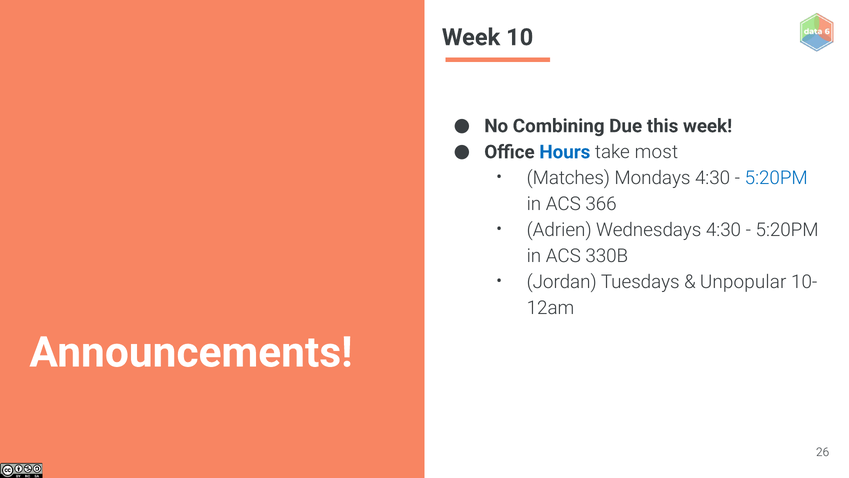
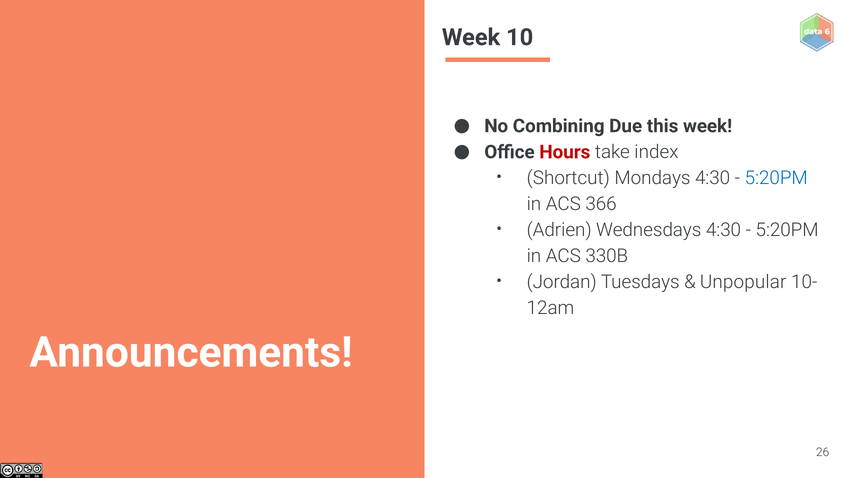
Hours colour: blue -> red (565, 152)
most: most -> index (656, 152)
Matches: Matches -> Shortcut (568, 178)
